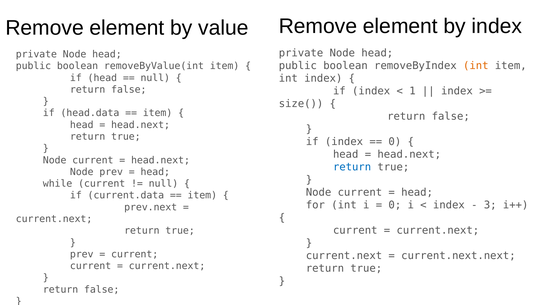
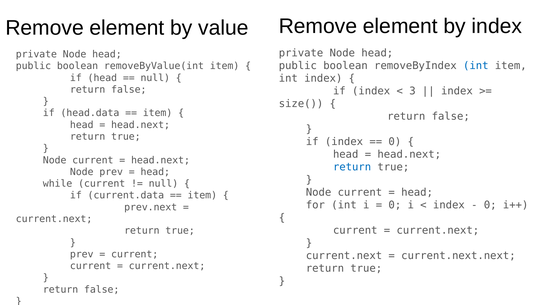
int colour: orange -> blue (476, 66)
1: 1 -> 3 (412, 91)
3: 3 -> 0 (490, 205)
